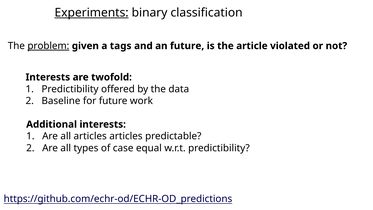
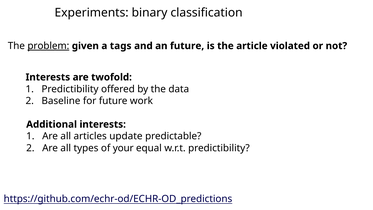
Experiments underline: present -> none (92, 13)
articles articles: articles -> update (126, 136)
case: case -> your (123, 148)
